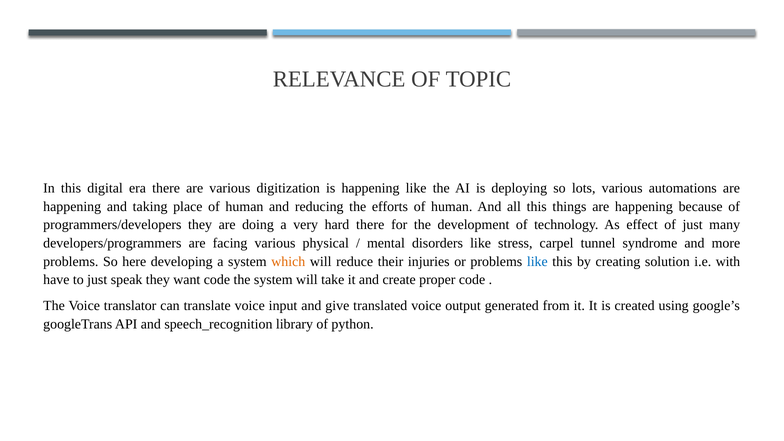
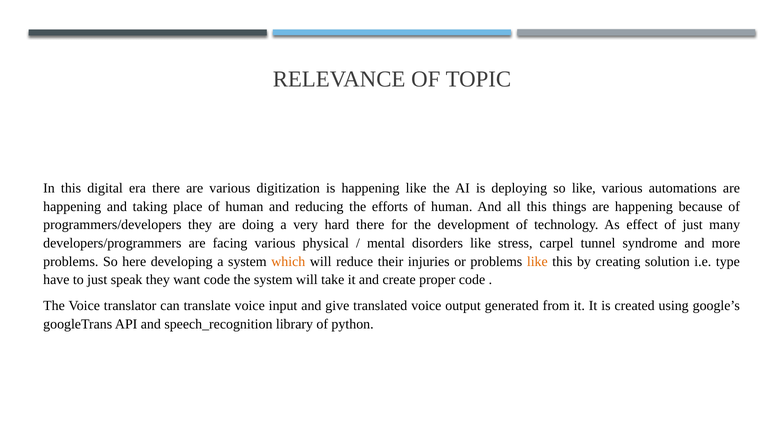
so lots: lots -> like (584, 188)
like colour: blue -> orange (537, 261)
with: with -> type (728, 261)
